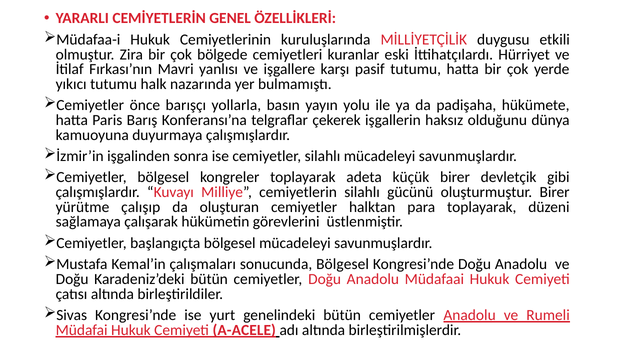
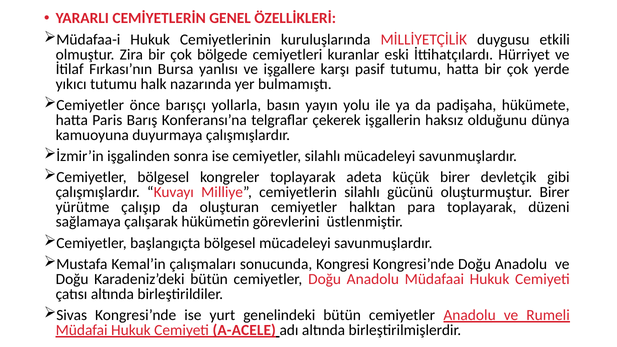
Mavri: Mavri -> Bursa (176, 69)
sonucunda Bölgesel: Bölgesel -> Kongresi (343, 264)
